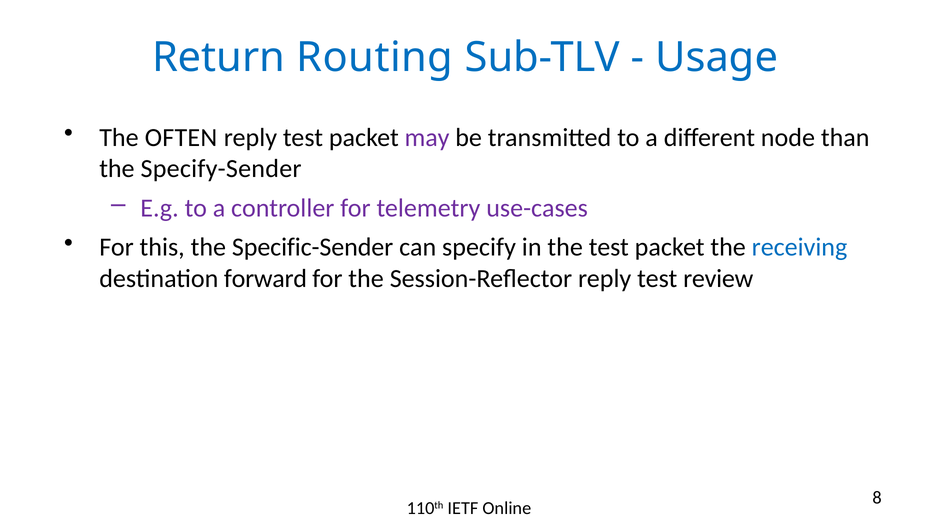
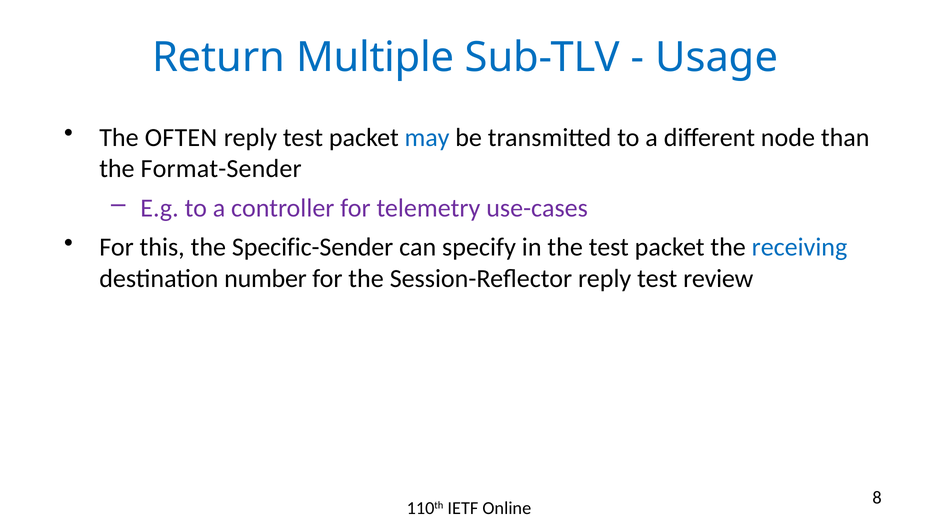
Routing: Routing -> Multiple (375, 57)
may colour: purple -> blue (427, 137)
Specify-Sender: Specify-Sender -> Format-Sender (221, 169)
forward: forward -> number (266, 278)
